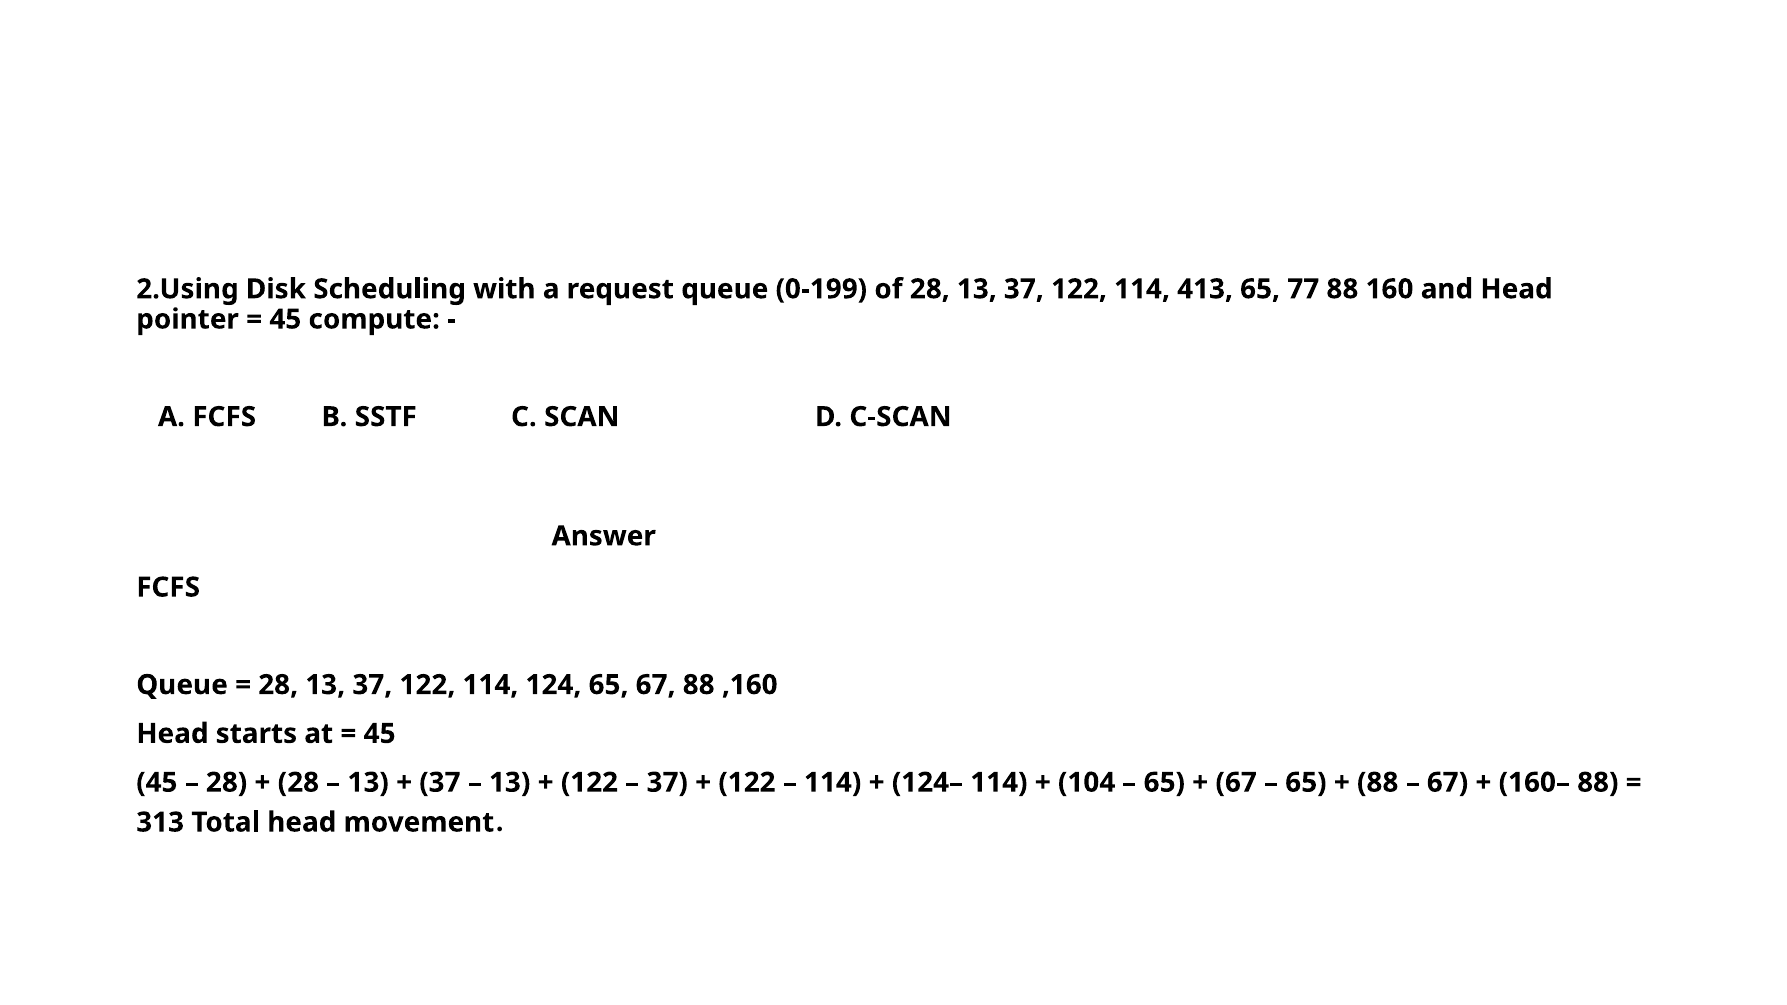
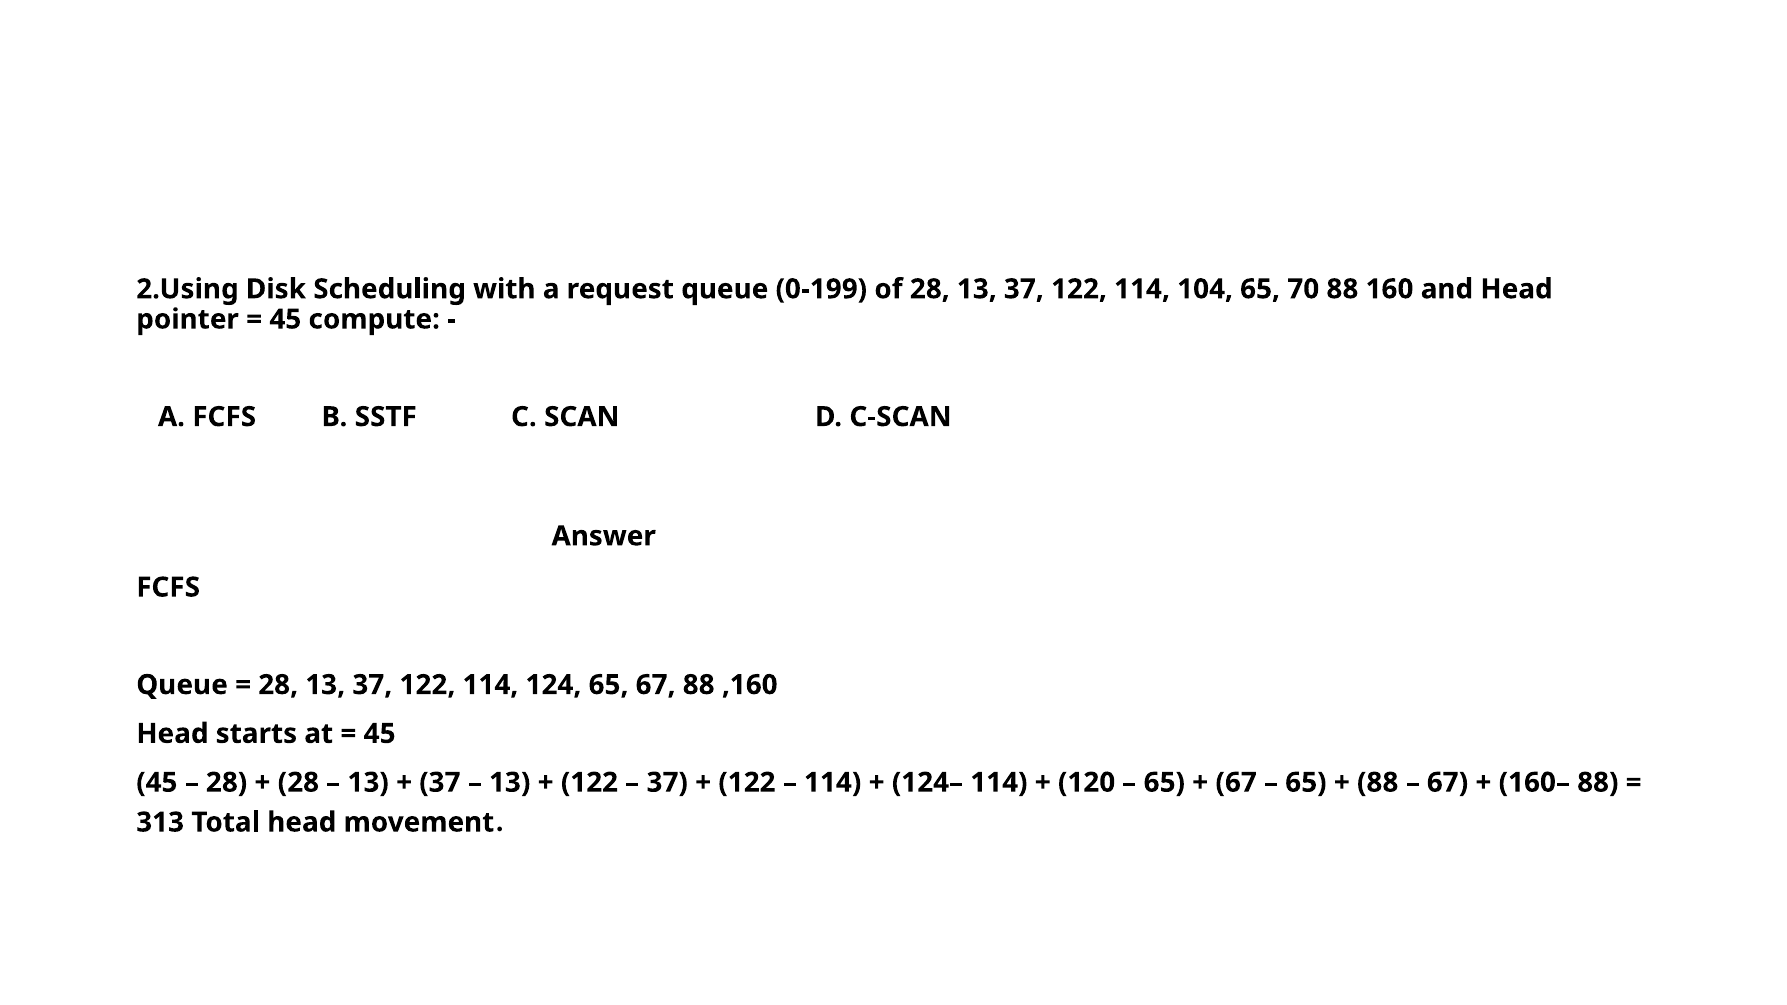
413: 413 -> 104 (1205, 289)
77: 77 -> 70 (1303, 289)
104: 104 -> 120 (1087, 783)
